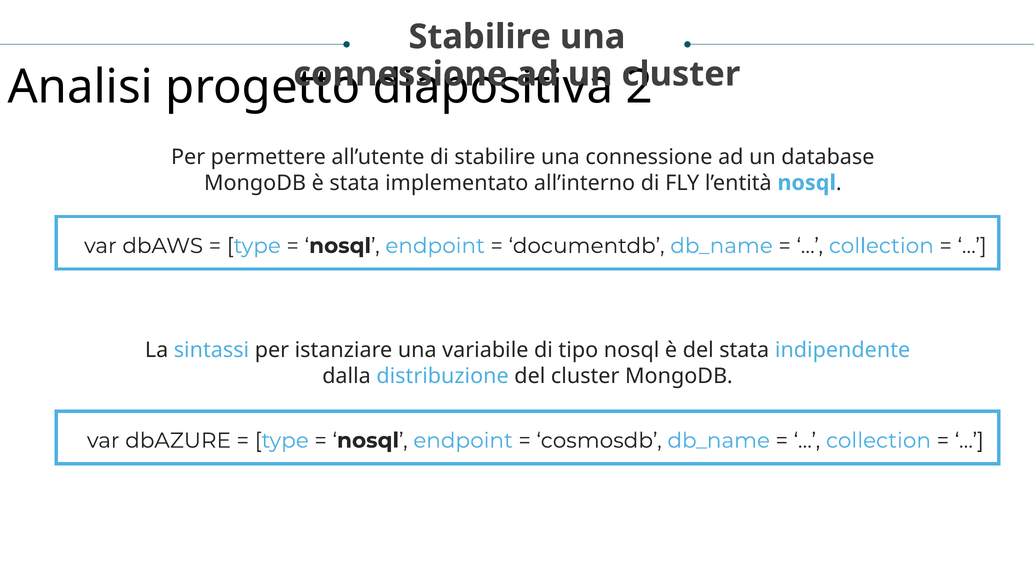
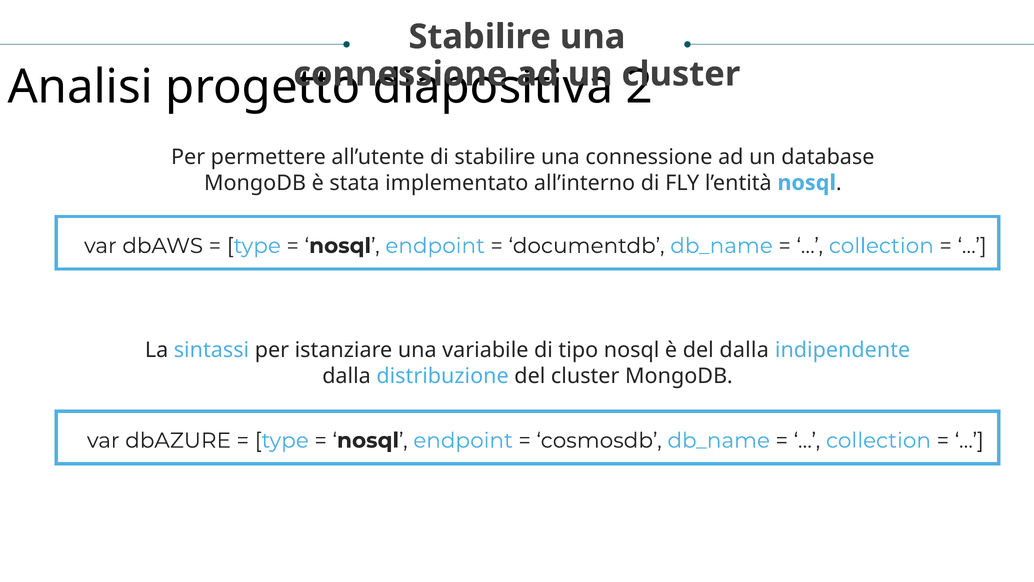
del stata: stata -> dalla (744, 350)
